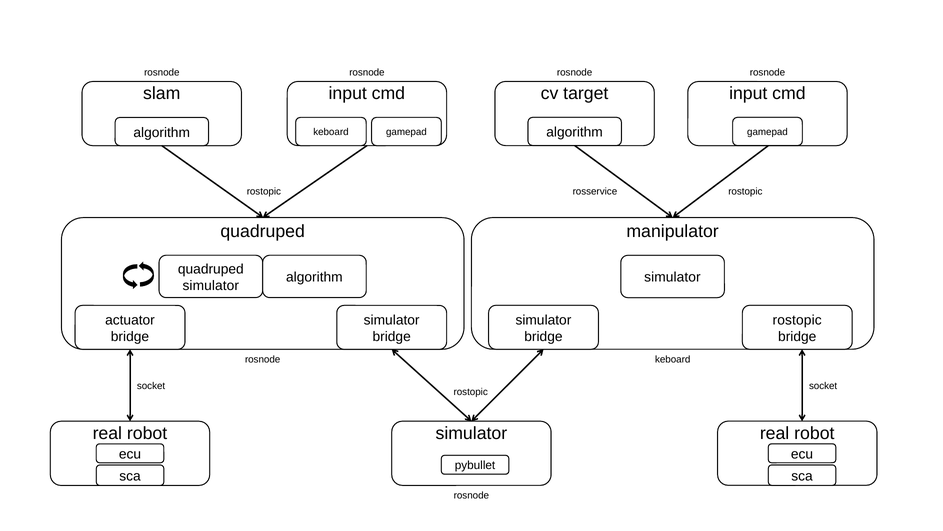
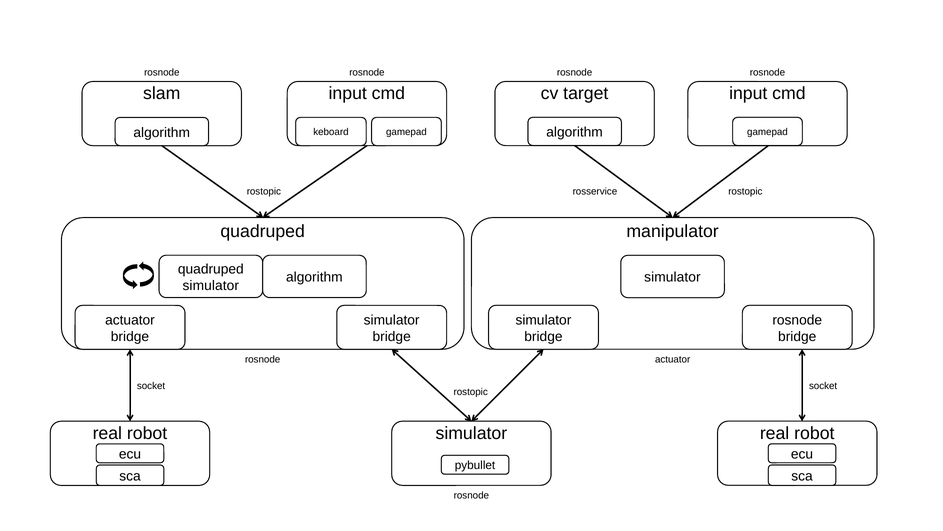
rostopic: rostopic -> rosnode (797, 320)
keboard: keboard -> actuator (673, 359)
